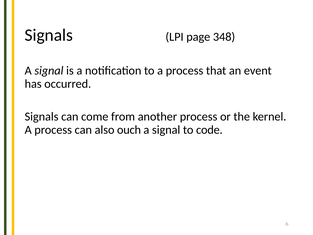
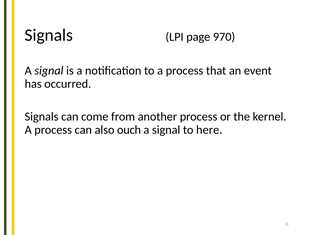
348: 348 -> 970 (224, 37)
code: code -> here (209, 130)
